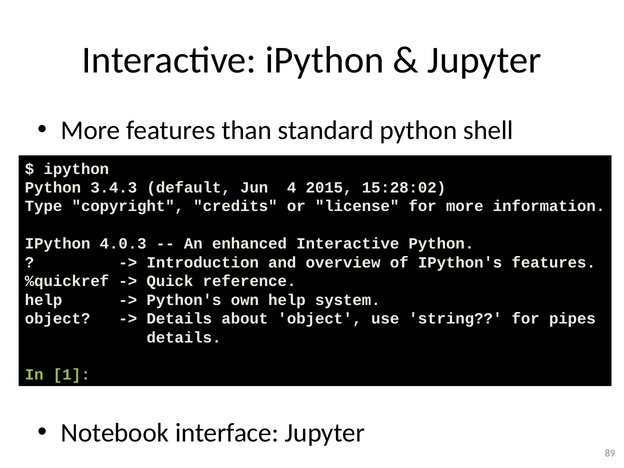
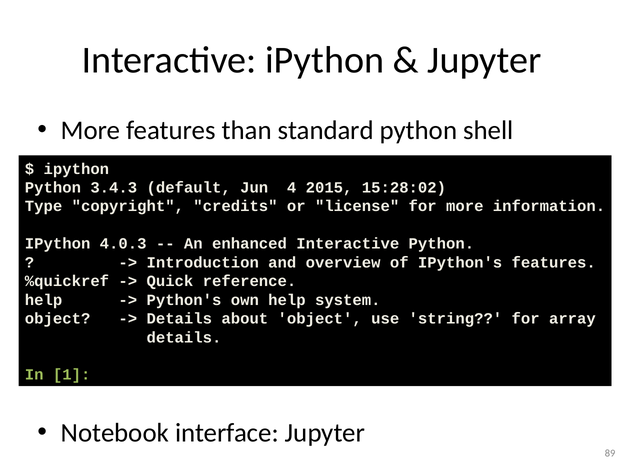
pipes: pipes -> array (572, 319)
